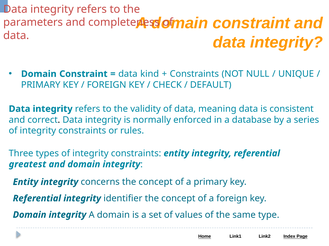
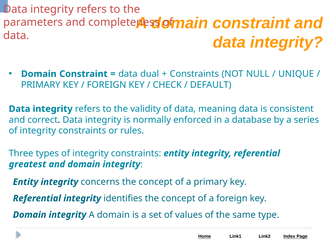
kind: kind -> dual (150, 74)
identifier: identifier -> identifies (123, 199)
